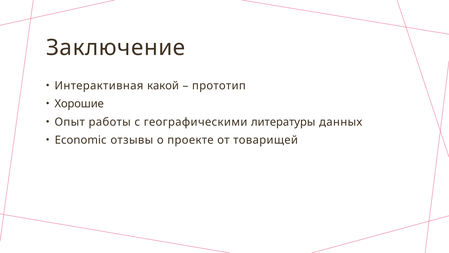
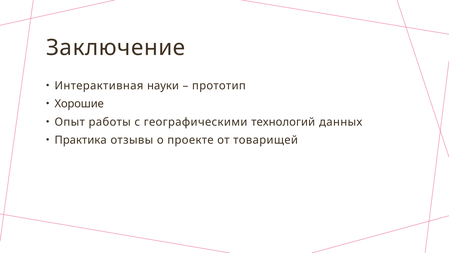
какой: какой -> науки (163, 86)
литературы: литературы -> технологий (283, 122)
Economic: Economic -> Практика (81, 140)
